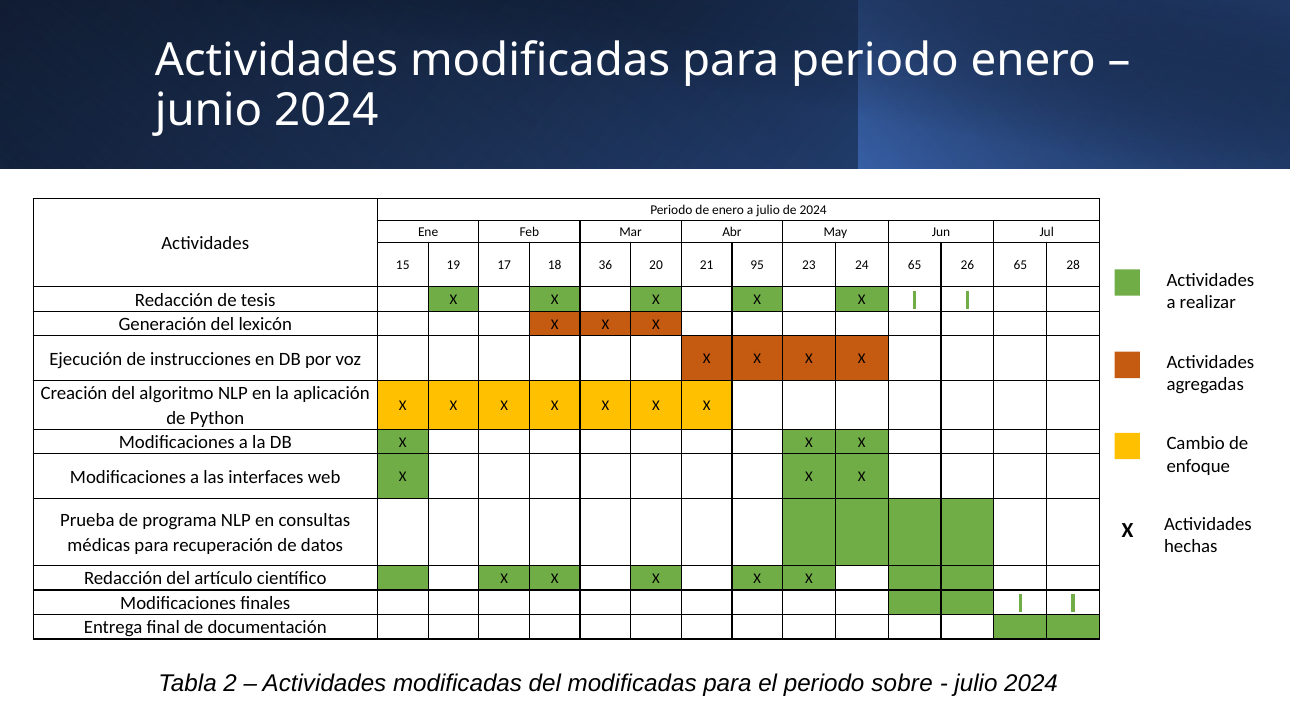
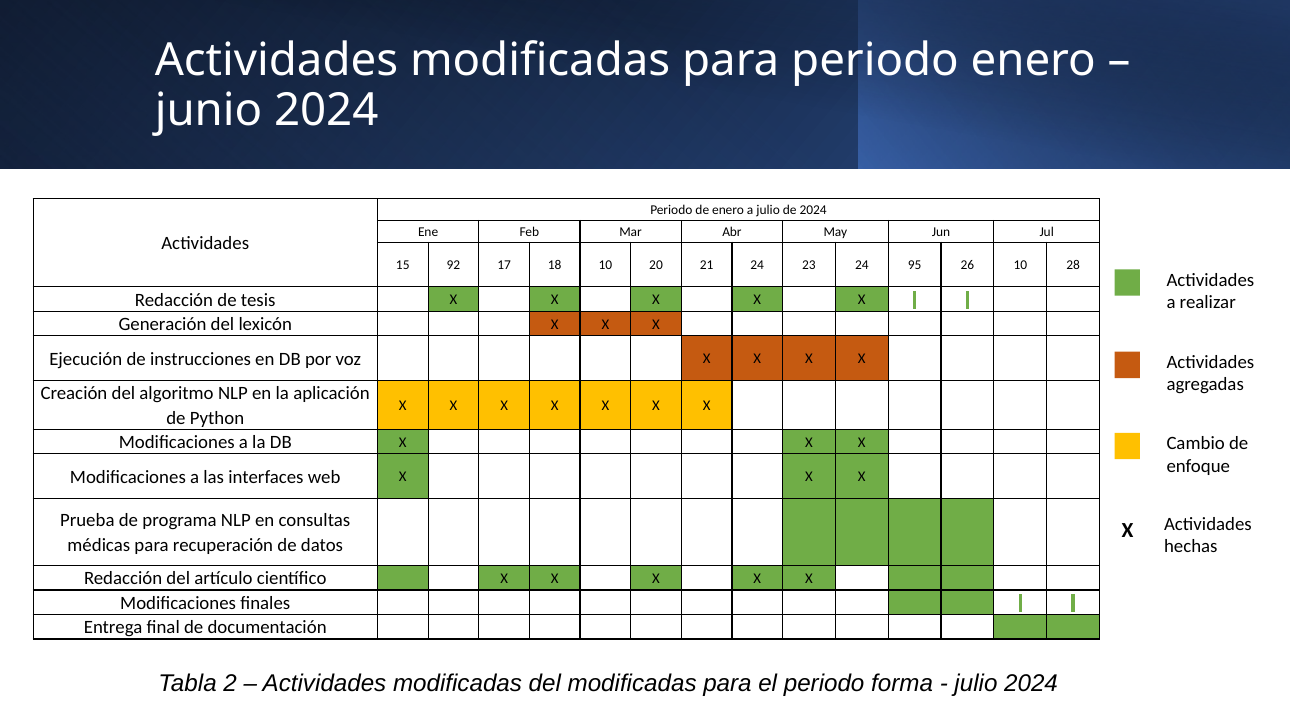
19: 19 -> 92 (453, 265)
18 36: 36 -> 10 (605, 265)
21 95: 95 -> 24 (757, 265)
24 65: 65 -> 95 (915, 265)
26 65: 65 -> 10 (1020, 265)
sobre: sobre -> forma (902, 684)
